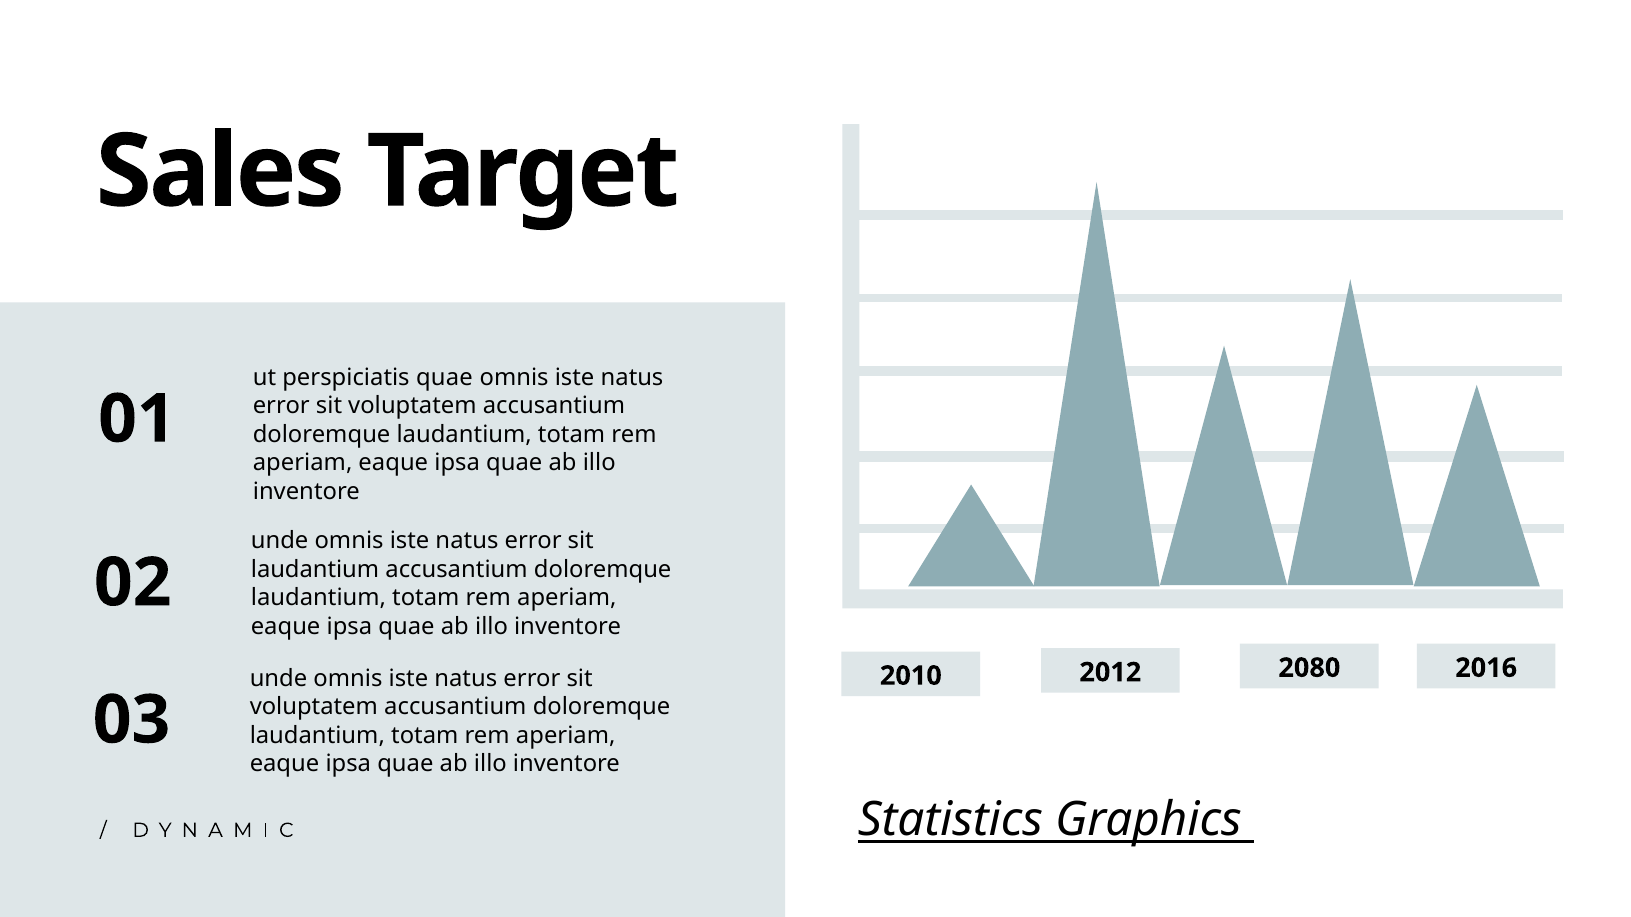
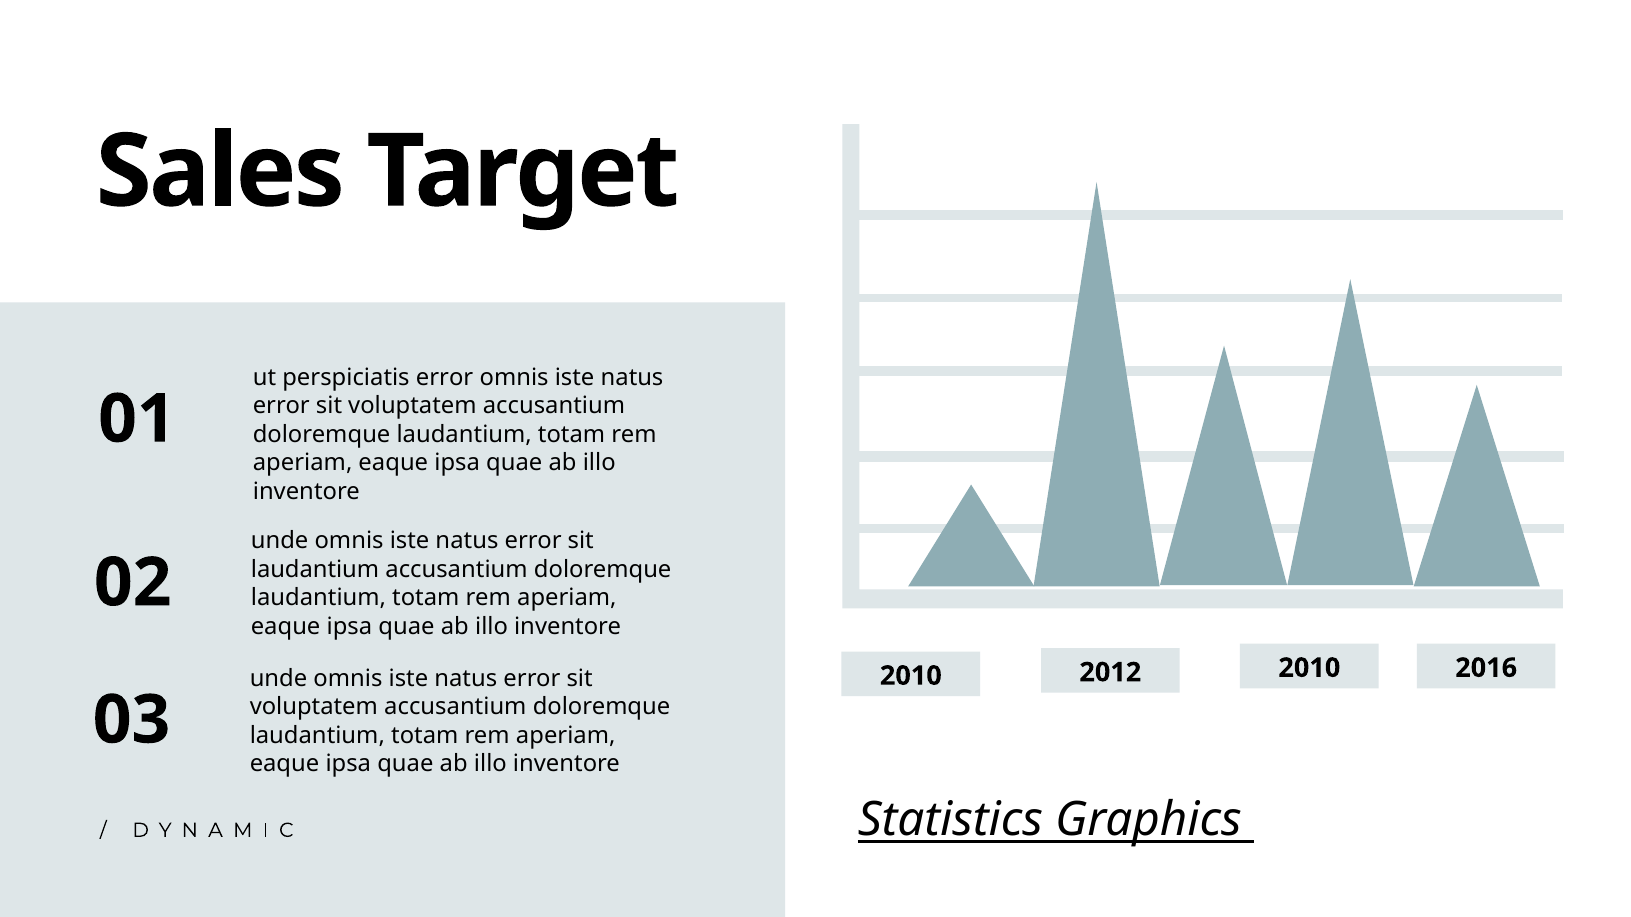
perspiciatis quae: quae -> error (445, 378)
2012 2080: 2080 -> 2010 (1309, 668)
